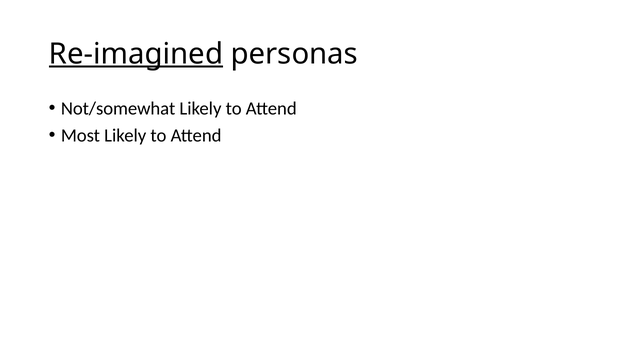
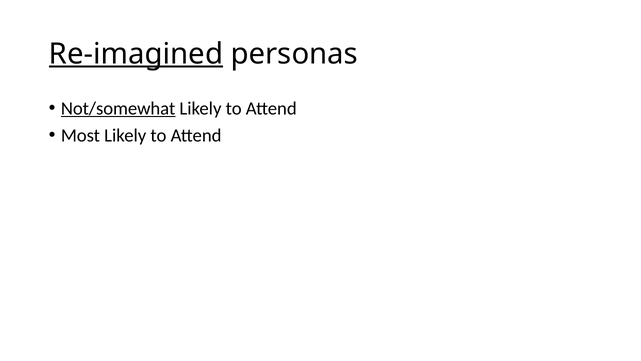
Not/somewhat underline: none -> present (118, 108)
